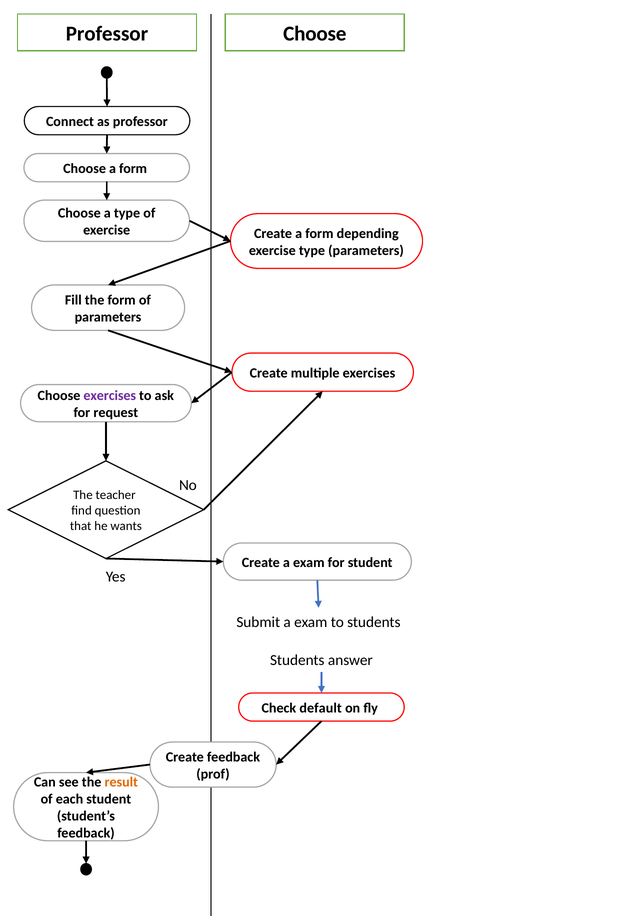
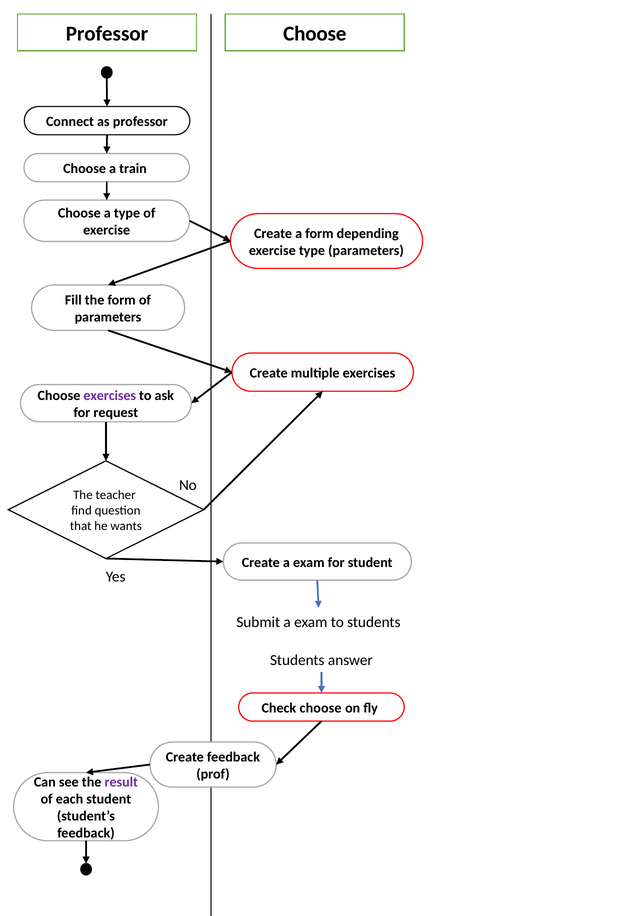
Choose a form: form -> train (133, 169)
Check default: default -> choose (321, 708)
result colour: orange -> purple (121, 782)
